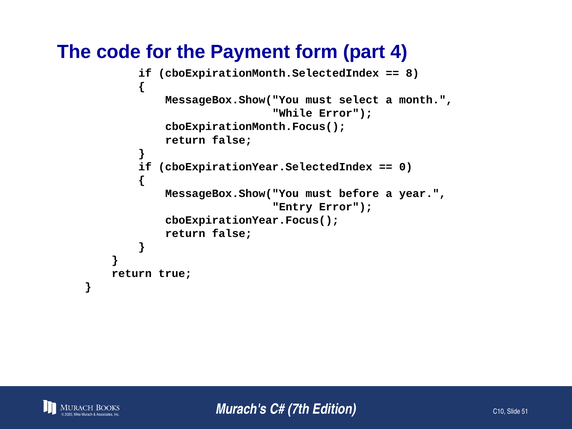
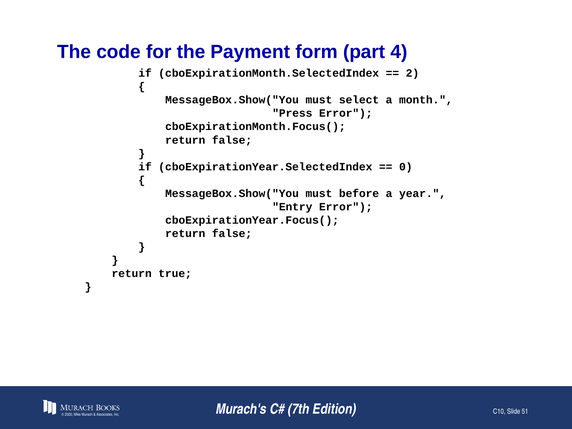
8: 8 -> 2 (412, 73)
While: While -> Press (292, 113)
